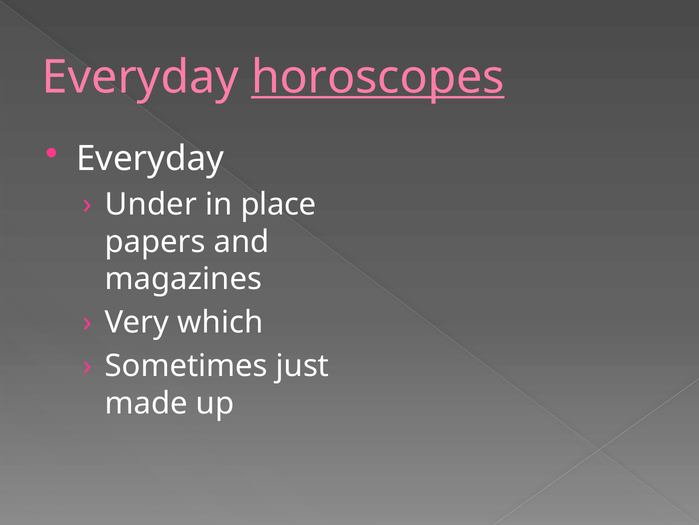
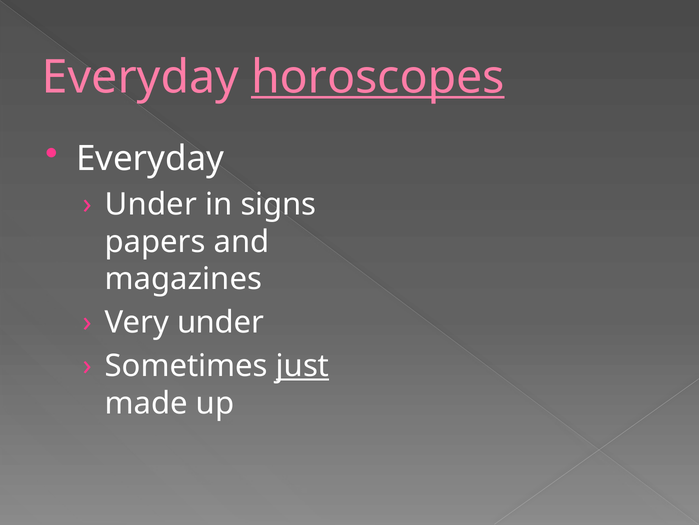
place: place -> signs (278, 204)
Very which: which -> under (220, 322)
just underline: none -> present (303, 366)
